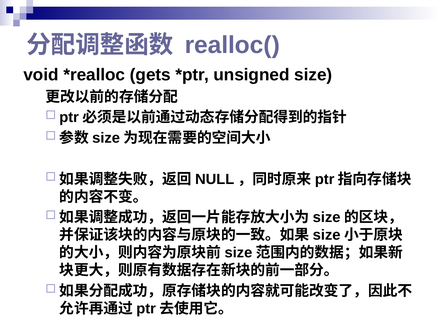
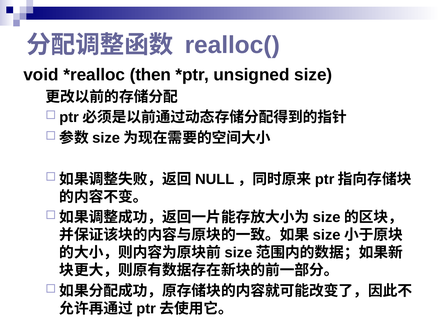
gets: gets -> then (150, 75)
